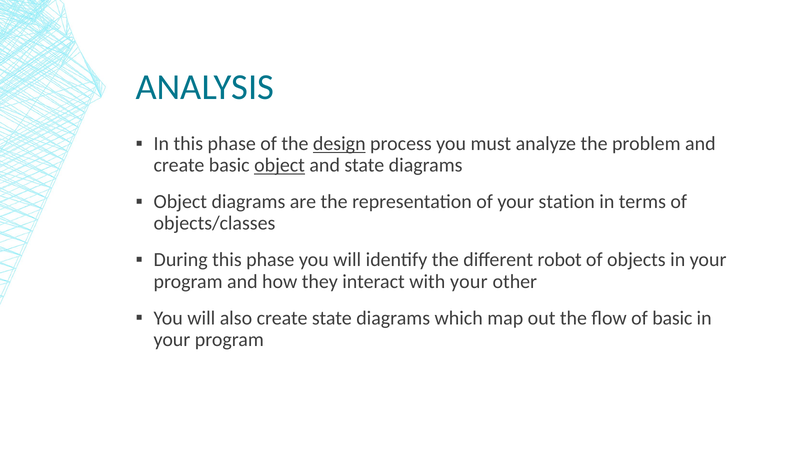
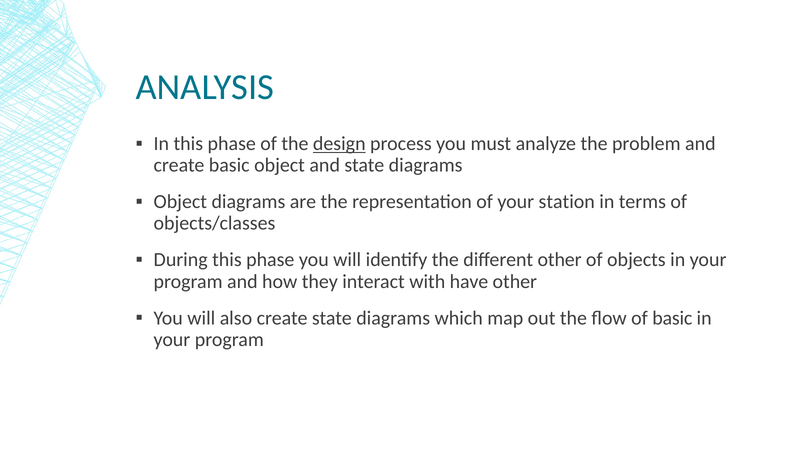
object underline: present -> none (280, 165)
different robot: robot -> other (560, 260)
with your: your -> have (469, 281)
